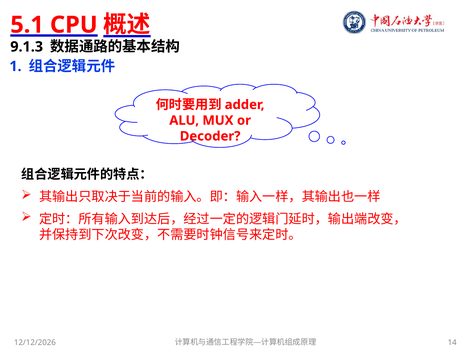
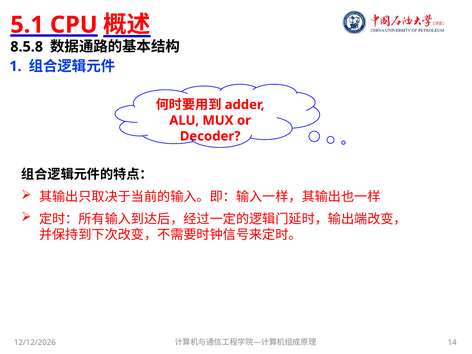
9.1.3: 9.1.3 -> 8.5.8 (27, 47)
